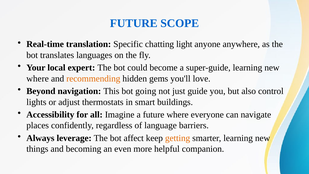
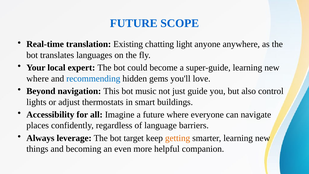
Specific: Specific -> Existing (128, 44)
recommending colour: orange -> blue (93, 78)
going: going -> music (146, 91)
affect: affect -> target (134, 138)
